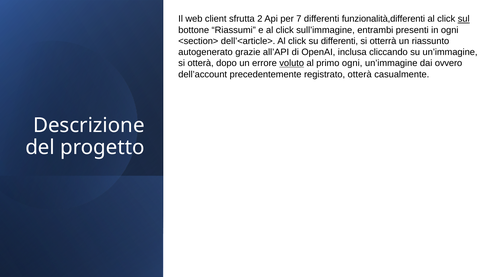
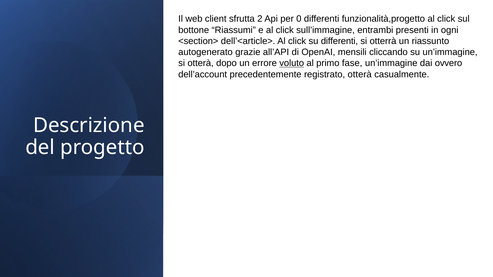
7: 7 -> 0 (299, 19)
funzionalità,differenti: funzionalità,differenti -> funzionalità,progetto (383, 19)
sul underline: present -> none (464, 19)
inclusa: inclusa -> mensili (352, 52)
primo ogni: ogni -> fase (352, 63)
